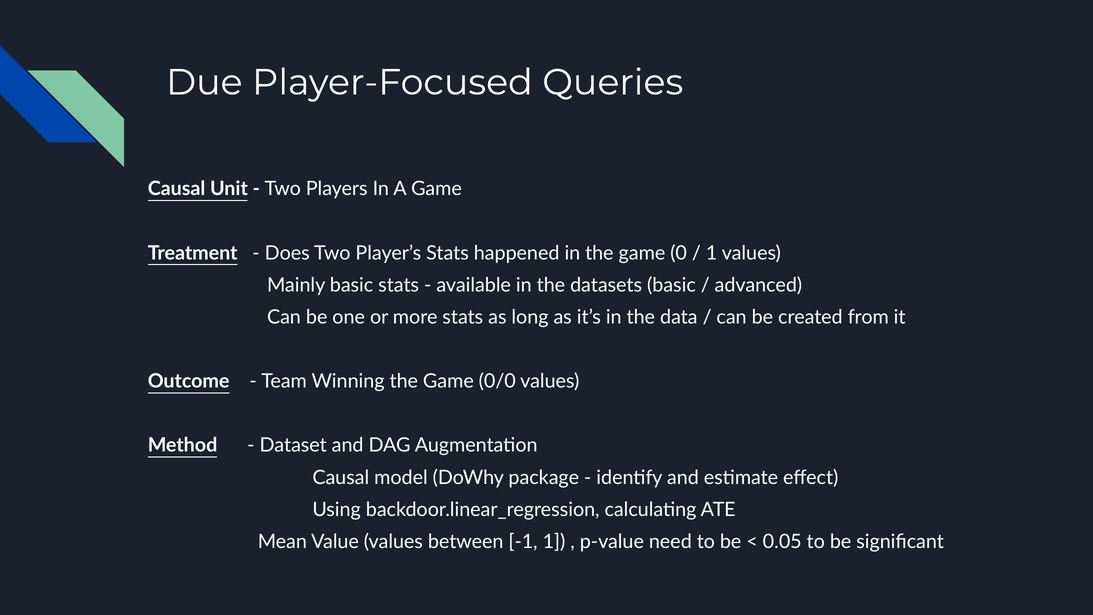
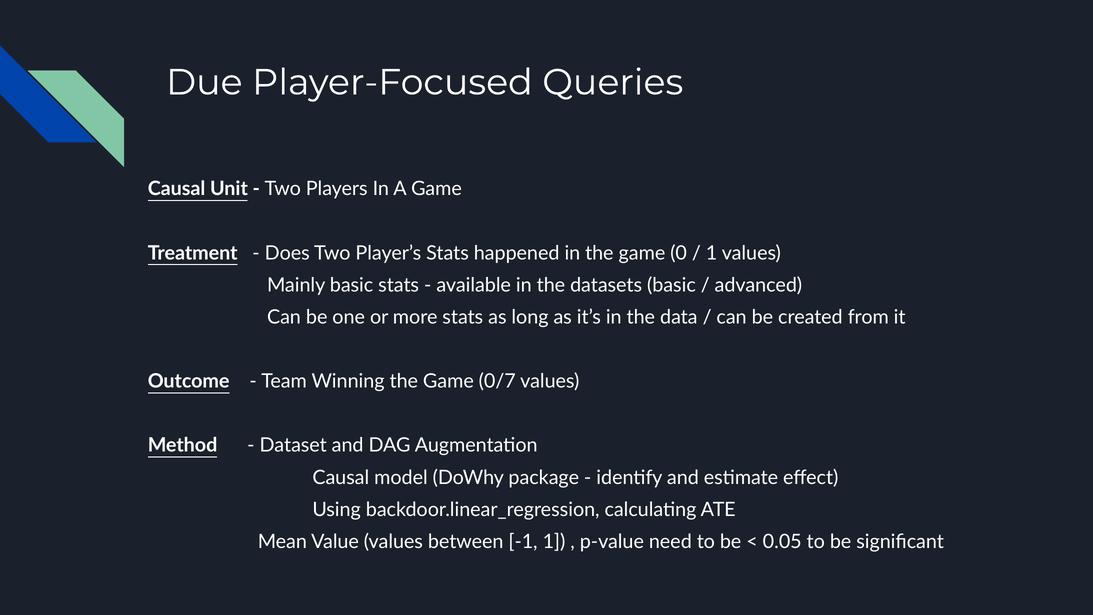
0/0: 0/0 -> 0/7 (497, 381)
